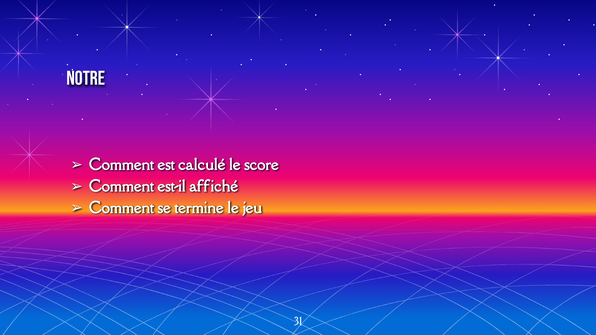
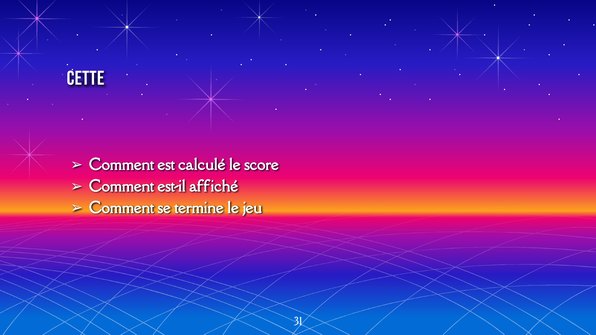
Notre: Notre -> Cette (86, 78)
